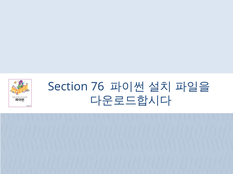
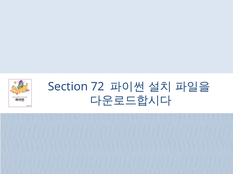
76: 76 -> 72 (98, 87)
